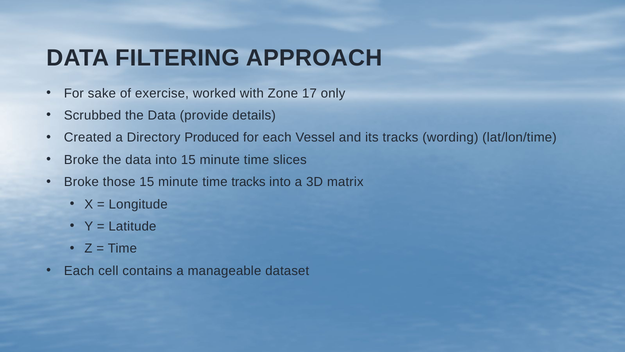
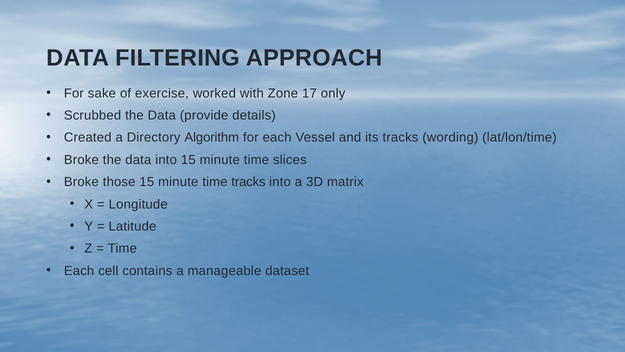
Produced: Produced -> Algorithm (212, 137)
